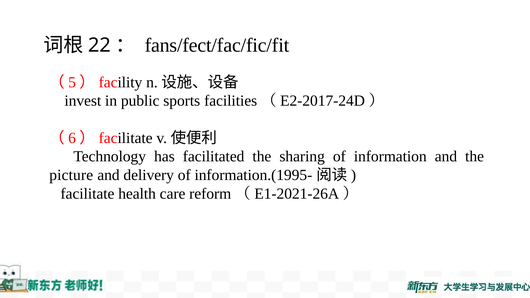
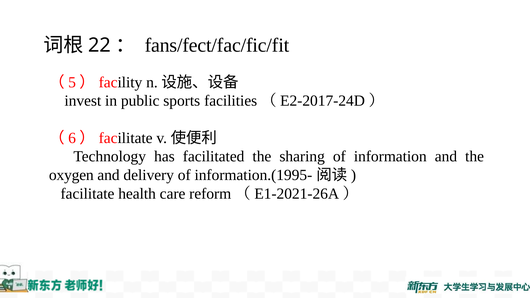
picture: picture -> oxygen (71, 175)
